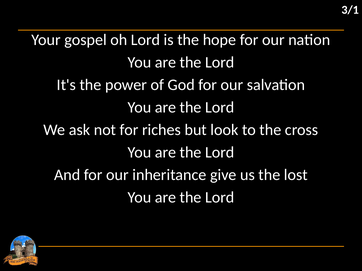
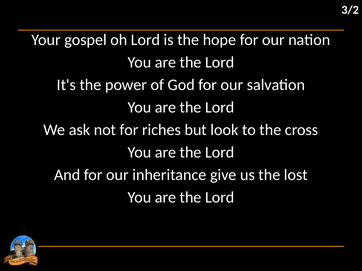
3/1: 3/1 -> 3/2 (350, 10)
